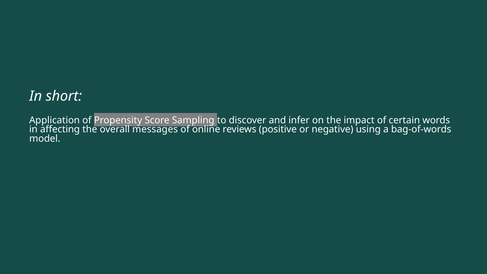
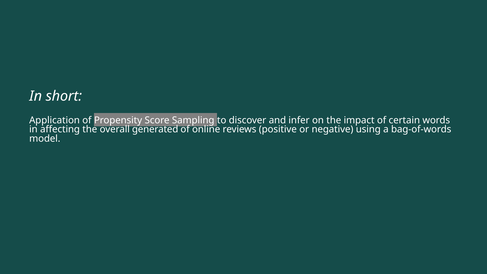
messages: messages -> generated (155, 129)
